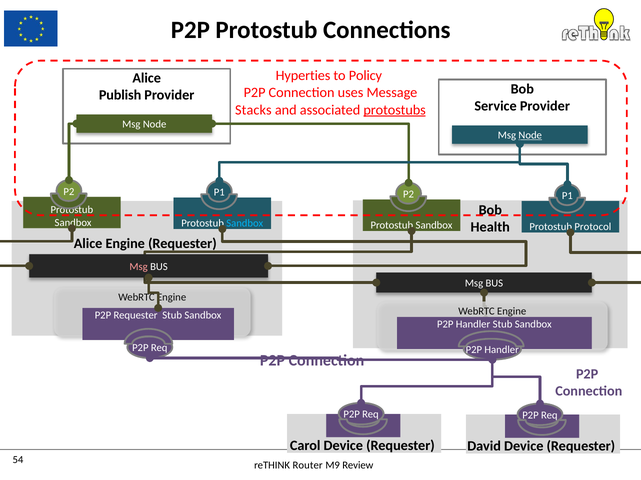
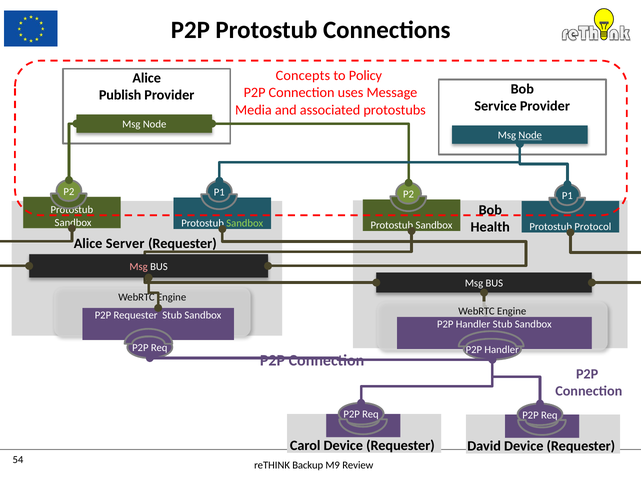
Hyperties: Hyperties -> Concepts (303, 76)
Stacks: Stacks -> Media (253, 110)
protostubs underline: present -> none (395, 110)
Sandbox colour: light blue -> light green (245, 224)
Alice Engine: Engine -> Server (125, 244)
Router: Router -> Backup (308, 466)
